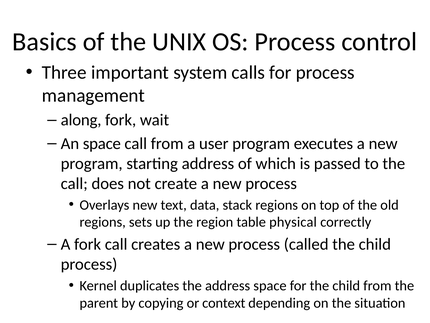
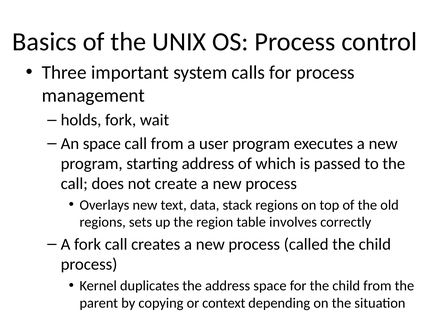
along: along -> holds (81, 120)
physical: physical -> involves (293, 222)
